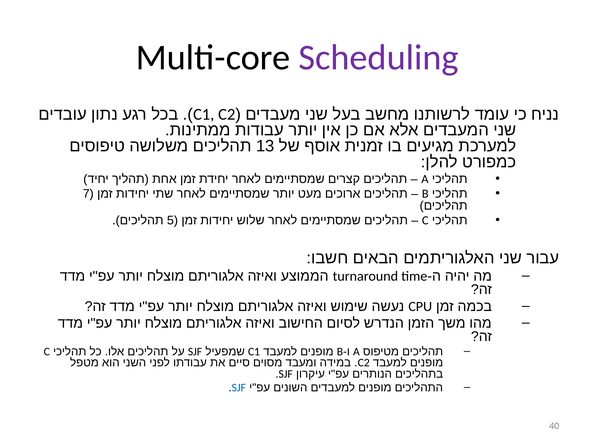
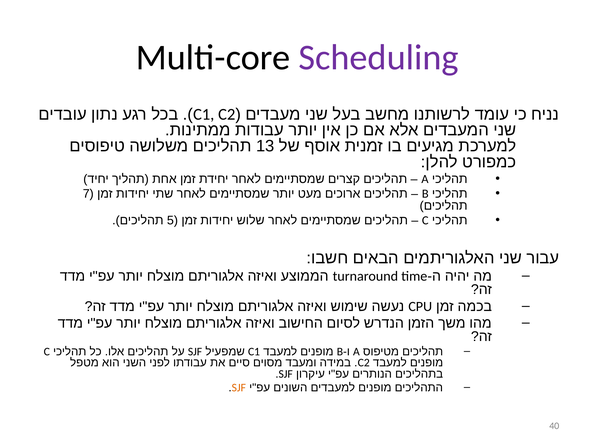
SJF colour: blue -> orange (239, 388)
